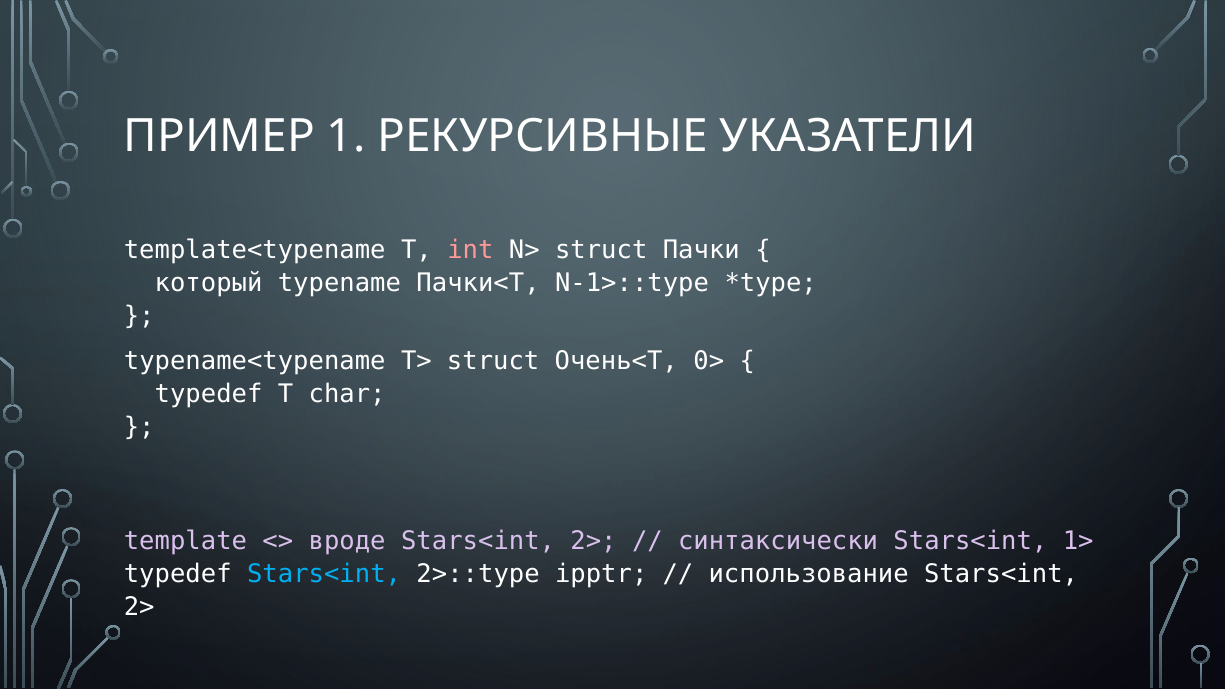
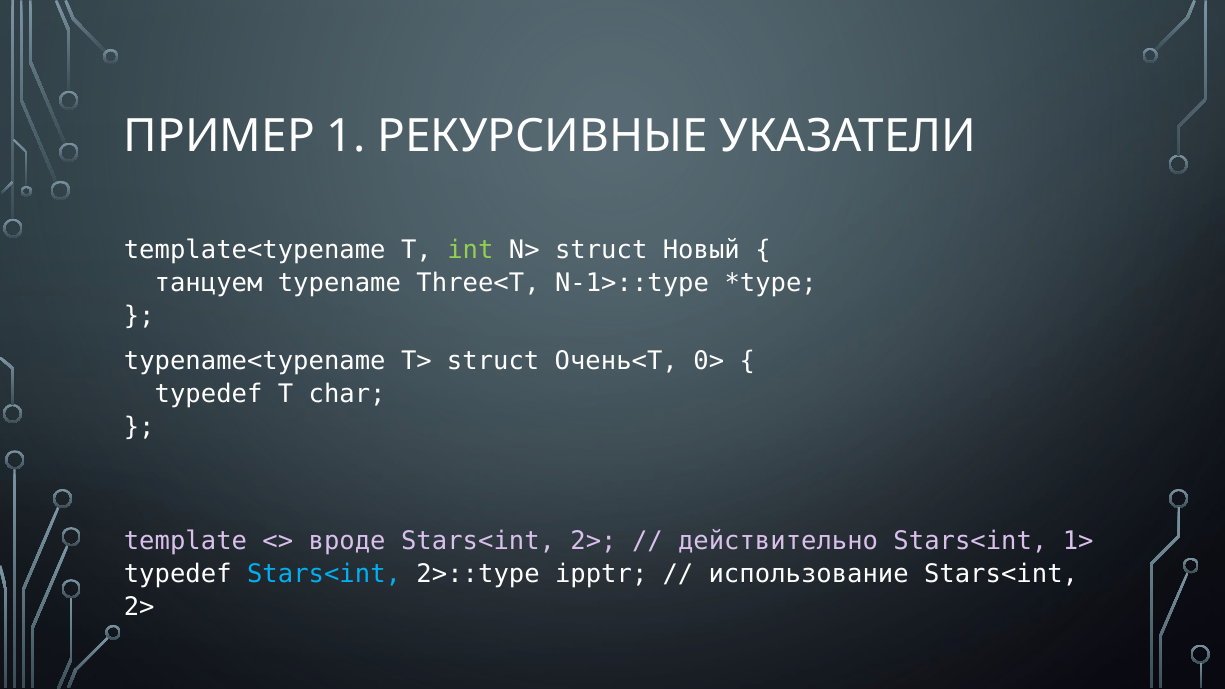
int colour: pink -> light green (470, 250)
Пачки: Пачки -> Новый (701, 250)
который: который -> танцуем (209, 283)
Пачки<T: Пачки<T -> Three<T (478, 283)
синтаксически: синтаксически -> действительно (778, 541)
